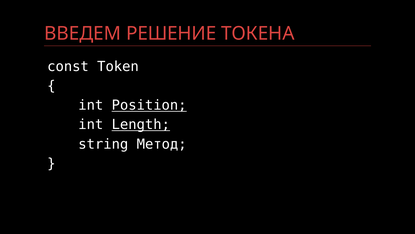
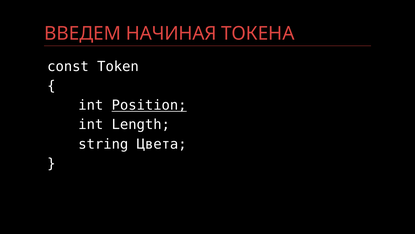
РЕШЕНИЕ: РЕШЕНИЕ -> НАЧИНАЯ (171, 33)
Length underline: present -> none (141, 124)
Метод: Метод -> Цвета (162, 144)
